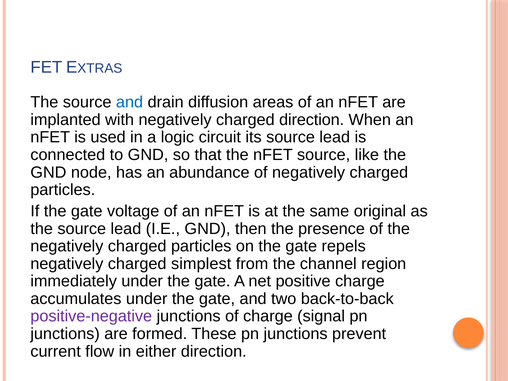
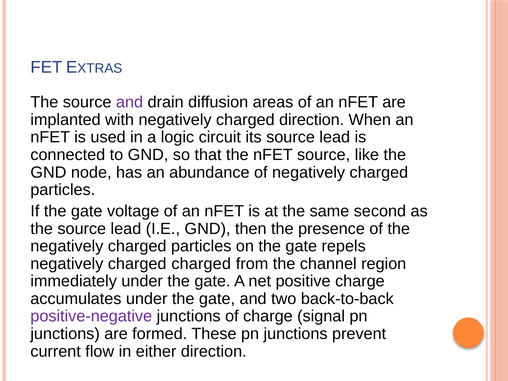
and colour: blue -> purple (130, 102)
original: original -> second (380, 211)
charged simplest: simplest -> charged (201, 264)
